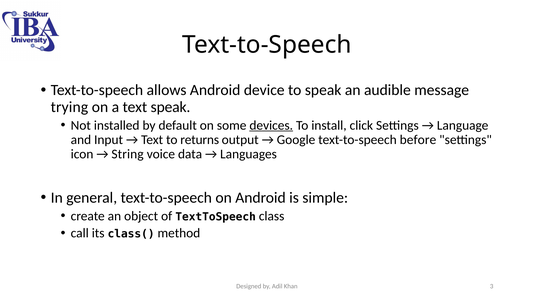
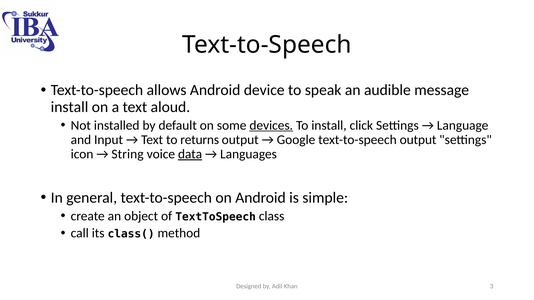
trying: trying -> install (70, 107)
text speak: speak -> aloud (170, 107)
text-to-speech before: before -> output (418, 140)
data underline: none -> present (190, 154)
